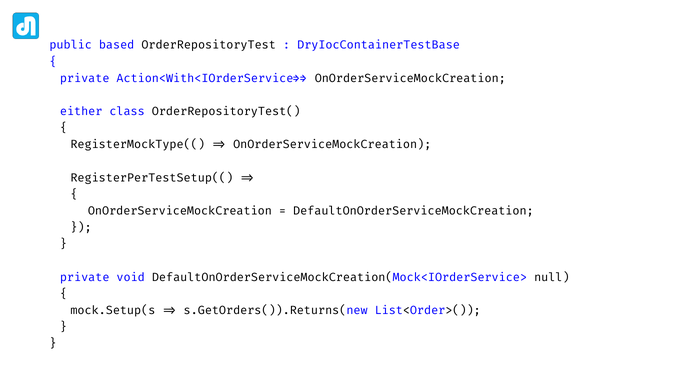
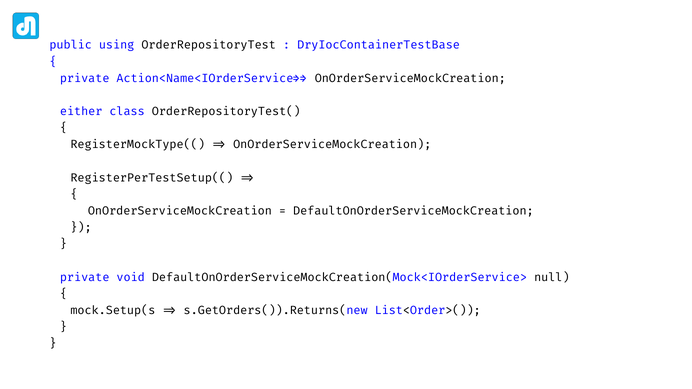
based: based -> using (117, 45)
Action<With<IOrderService>>: Action<With<IOrderService>> -> Action<Name<IOrderService>> (212, 78)
